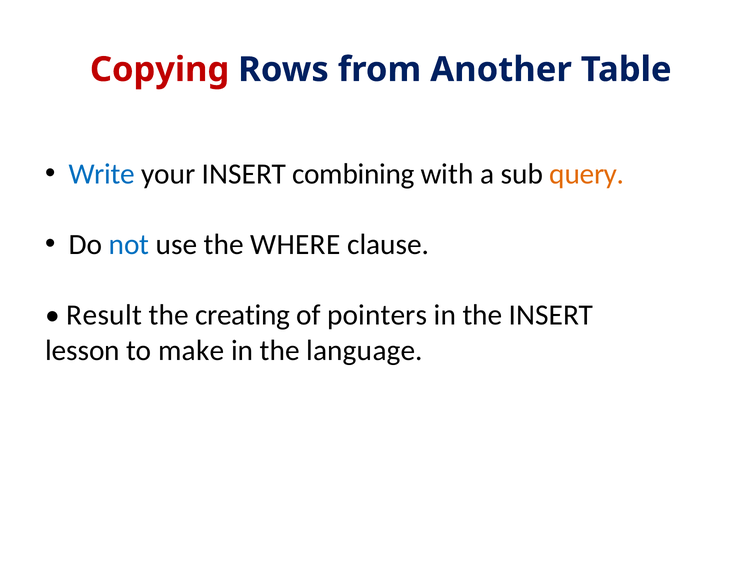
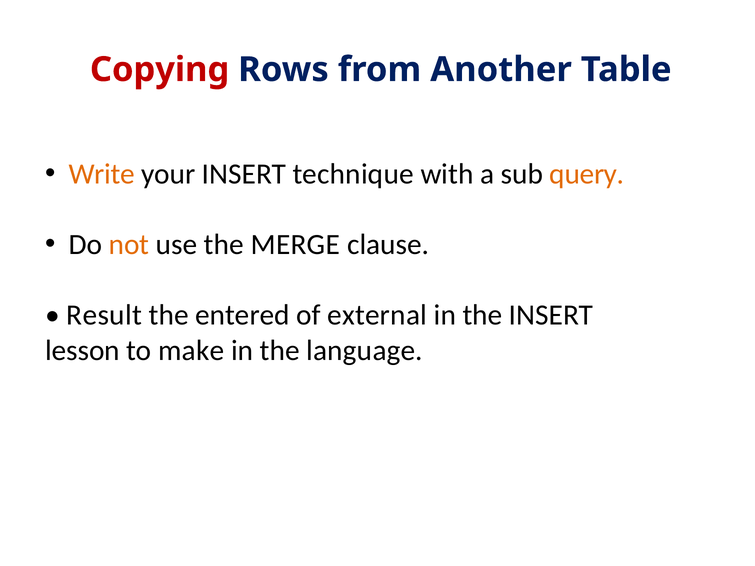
Write colour: blue -> orange (102, 174)
combining: combining -> technique (353, 174)
not colour: blue -> orange (129, 245)
WHERE: WHERE -> MERGE (295, 245)
creating: creating -> entered (242, 315)
pointers: pointers -> external (377, 315)
